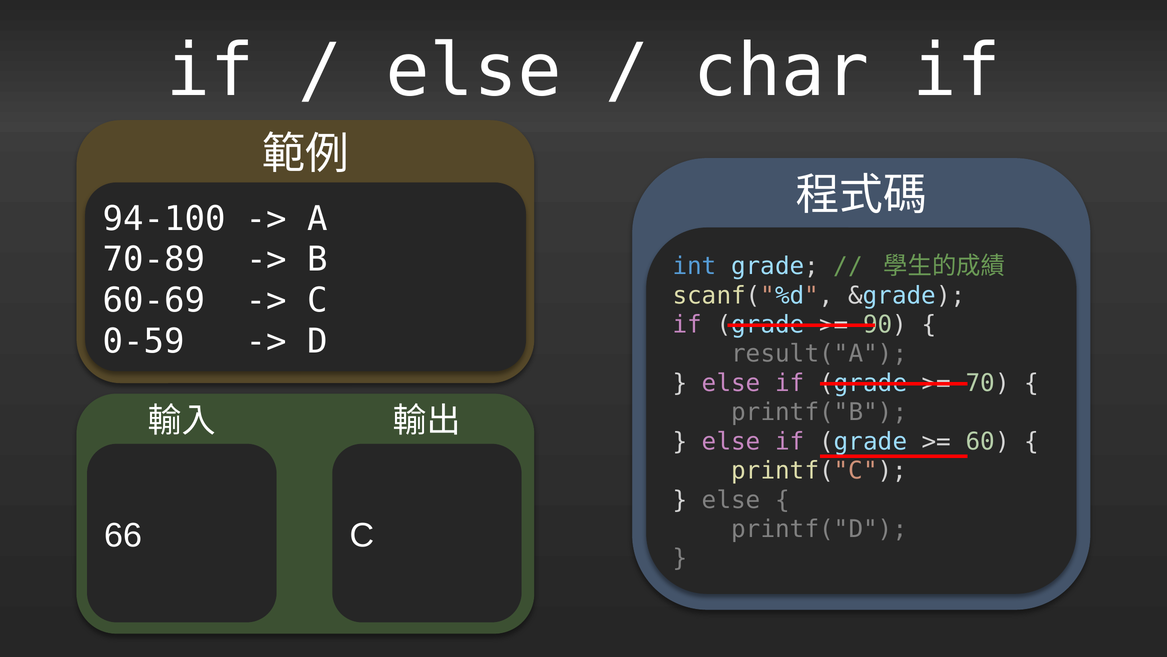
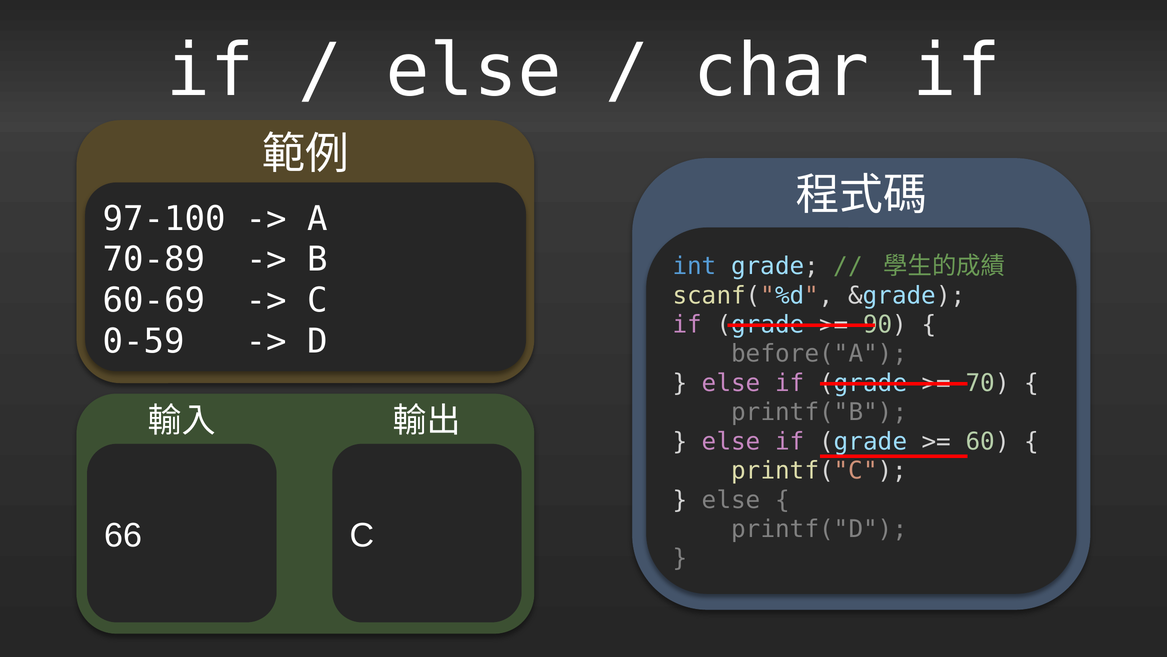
94-100: 94-100 -> 97-100 (164, 219)
result("A: result("A -> before("A (819, 354)
